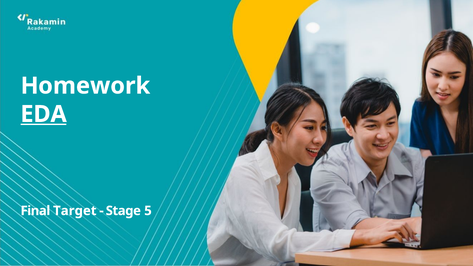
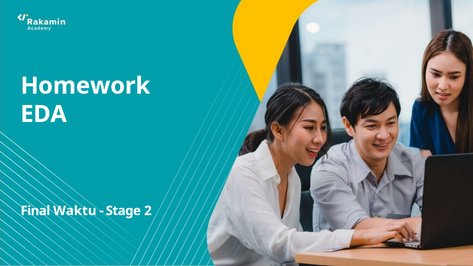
EDA underline: present -> none (44, 114)
Target: Target -> Waktu (75, 211)
5: 5 -> 2 (148, 211)
